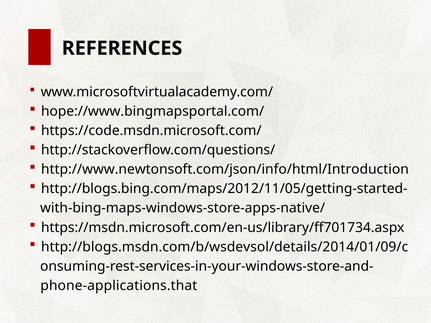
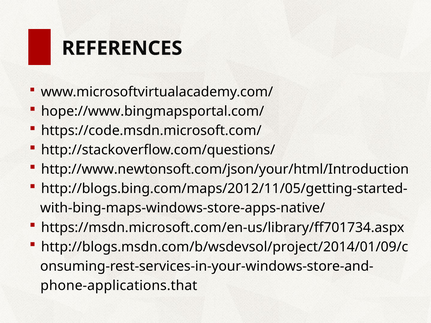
http://www.newtonsoft.com/json/info/html/Introduction: http://www.newtonsoft.com/json/info/html/Introduction -> http://www.newtonsoft.com/json/your/html/Introduction (225, 170)
http://blogs.msdn.com/b/wsdevsol/details/2014/01/09/c: http://blogs.msdn.com/b/wsdevsol/details/2014/01/09/c -> http://blogs.msdn.com/b/wsdevsol/project/2014/01/09/c (225, 247)
